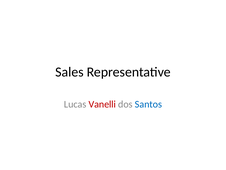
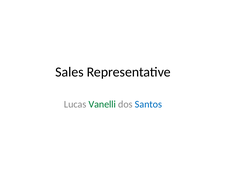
Vanelli colour: red -> green (102, 104)
